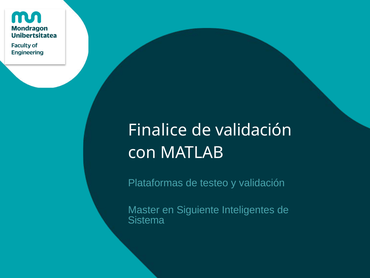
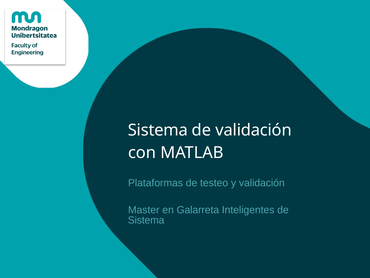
Finalice: Finalice -> Sistema (158, 130)
Siguiente: Siguiente -> Galarreta (198, 210)
